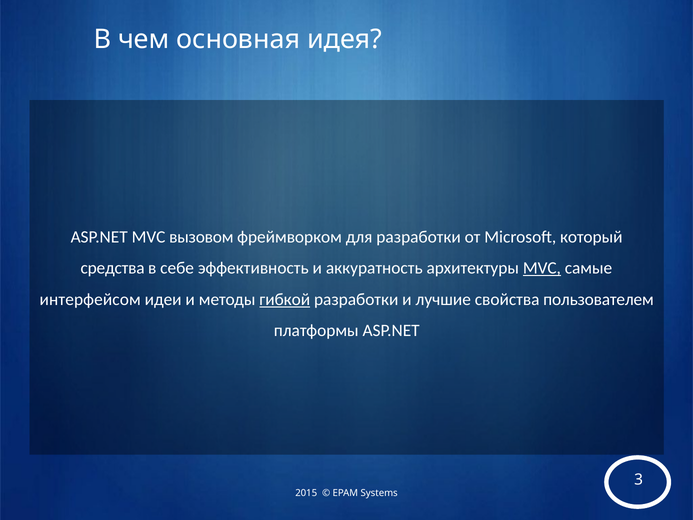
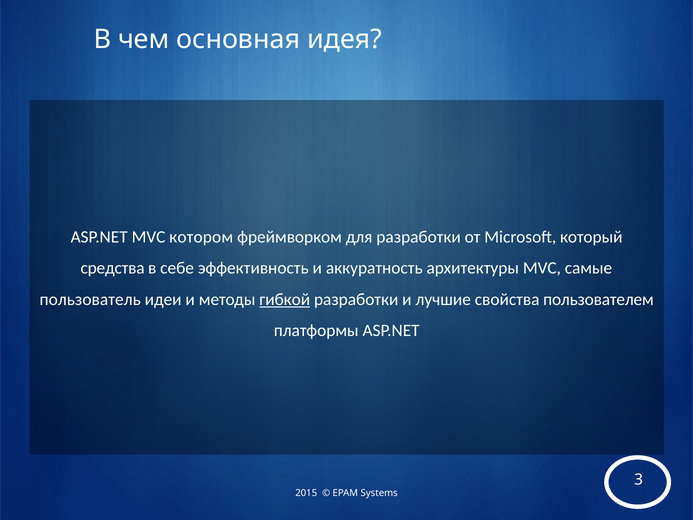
вызовом: вызовом -> котором (201, 237)
MVC underline: present -> none (542, 268)
интерфейсом: интерфейсом -> пользователь (90, 299)
